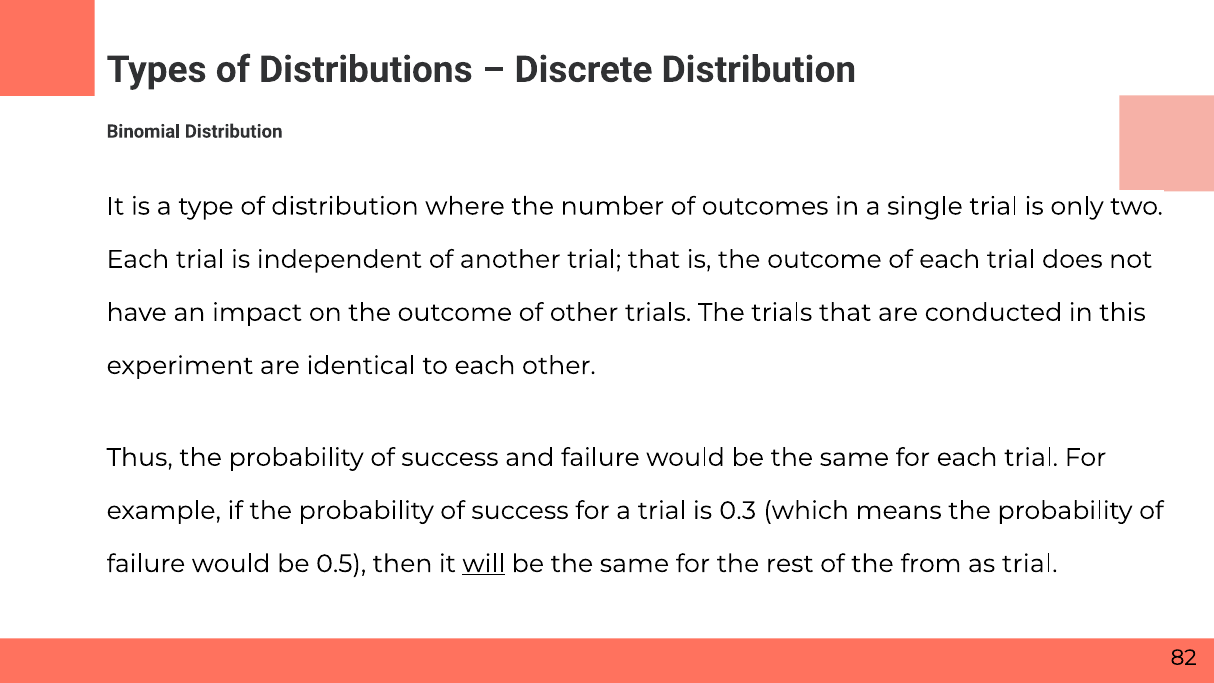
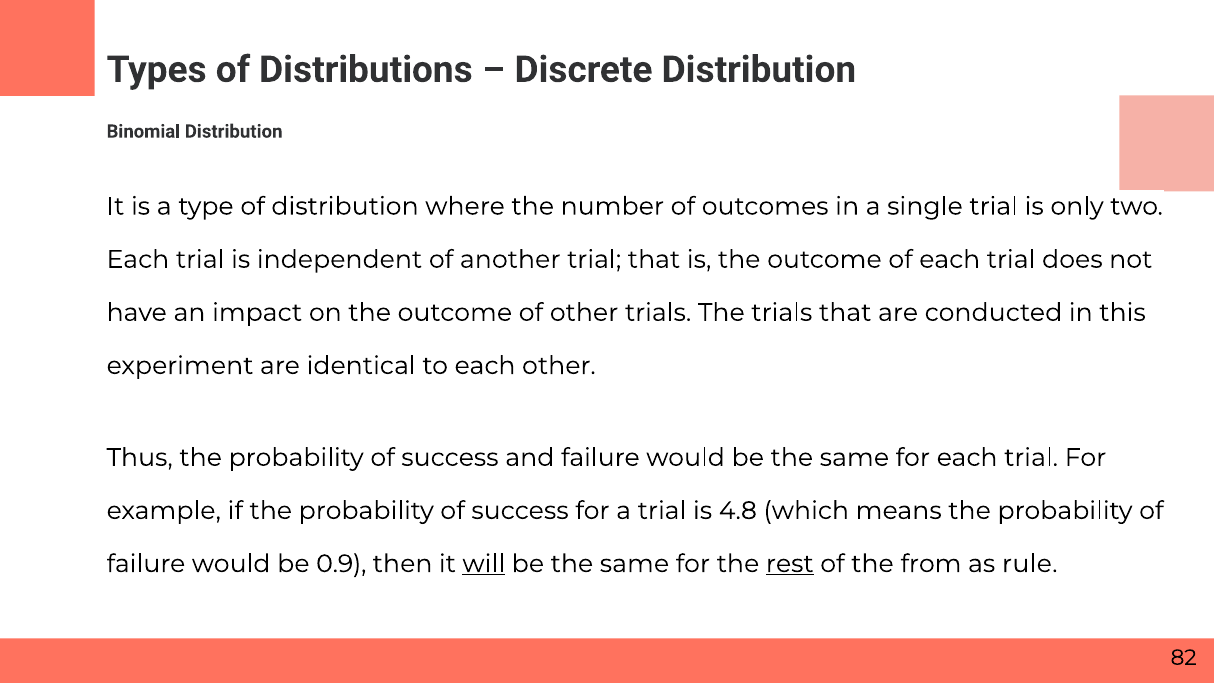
0.3: 0.3 -> 4.8 (738, 511)
0.5: 0.5 -> 0.9 (341, 564)
rest underline: none -> present (790, 564)
as trial: trial -> rule (1030, 564)
